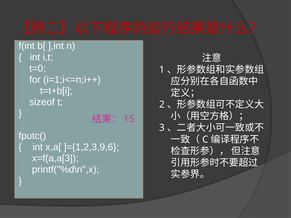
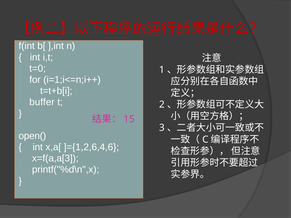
sizeof: sizeof -> buffer (42, 102)
fputc(: fputc( -> open( (32, 136)
]={1,2,3,9,6: ]={1,2,3,9,6 -> ]={1,2,6,4,6 (91, 147)
